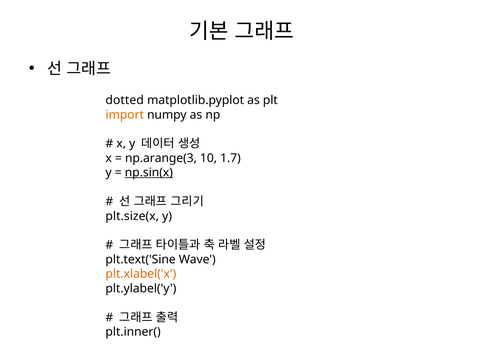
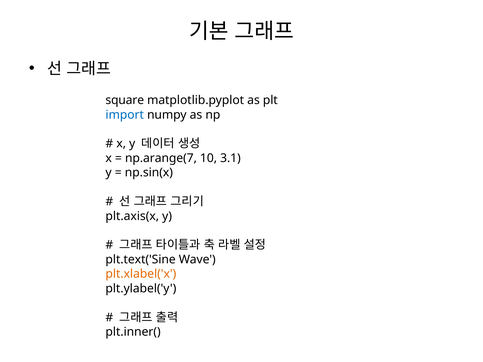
dotted: dotted -> square (125, 100)
import colour: orange -> blue (125, 115)
np.arange(3: np.arange(3 -> np.arange(7 (161, 158)
1.7: 1.7 -> 3.1 (230, 158)
np.sin(x underline: present -> none (149, 173)
plt.size(x: plt.size(x -> plt.axis(x (132, 216)
